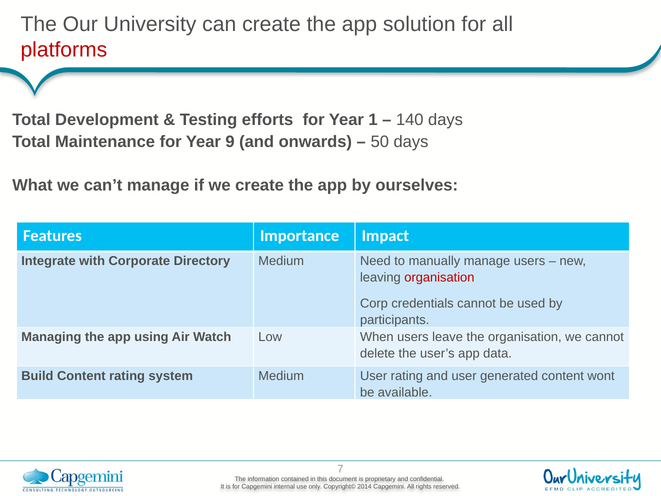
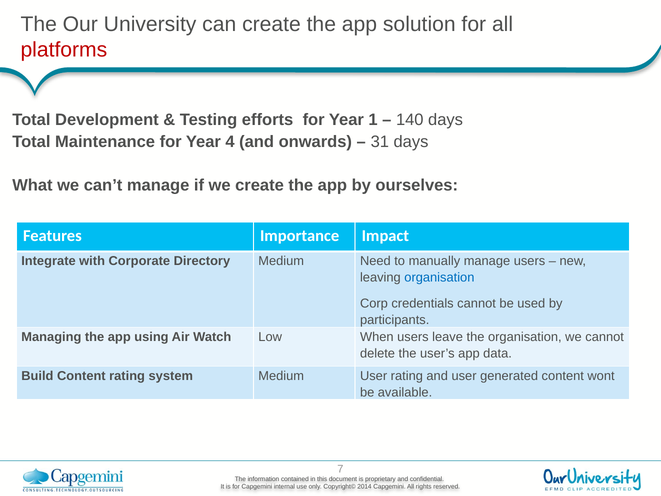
9: 9 -> 4 (230, 142)
50: 50 -> 31 (380, 142)
organisation colour: red -> blue (439, 278)
